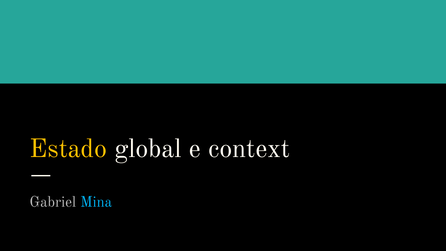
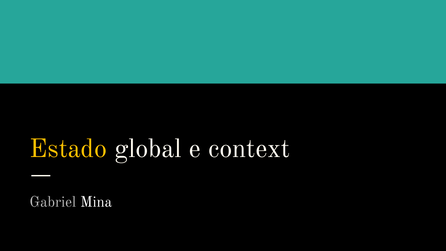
Mina colour: light blue -> white (96, 202)
